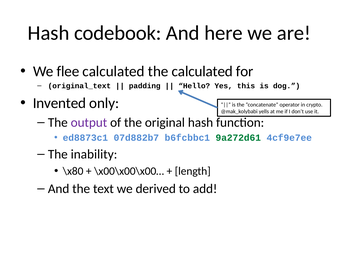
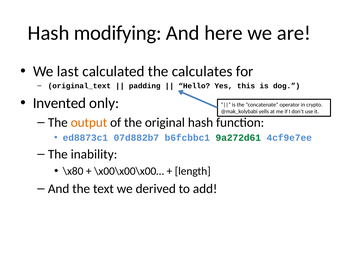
codebook: codebook -> modifying (118, 33)
flee: flee -> last (68, 71)
the calculated: calculated -> calculates (202, 71)
output colour: purple -> orange (89, 122)
